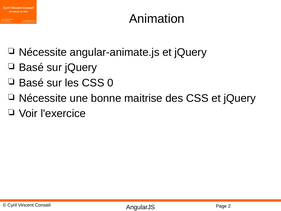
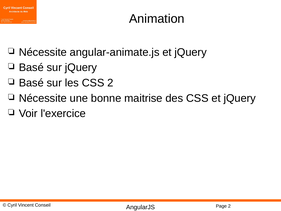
CSS 0: 0 -> 2 (110, 83)
